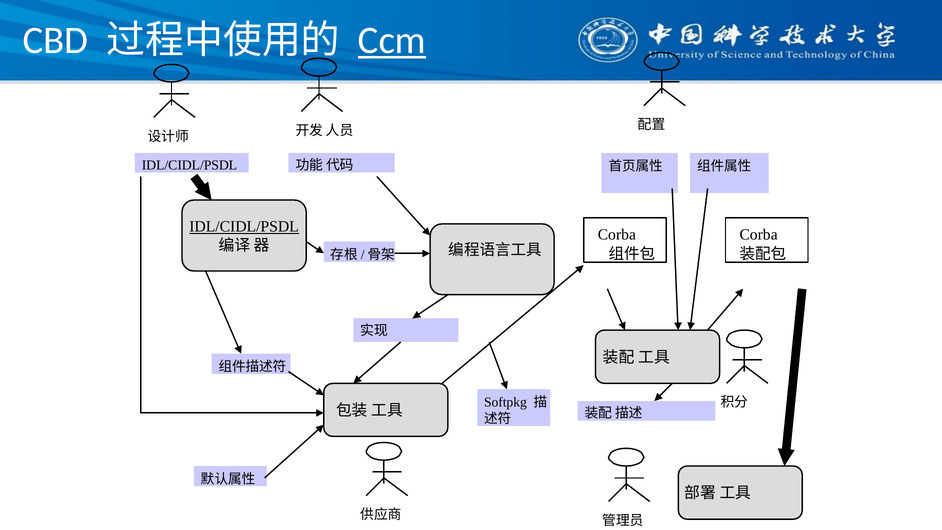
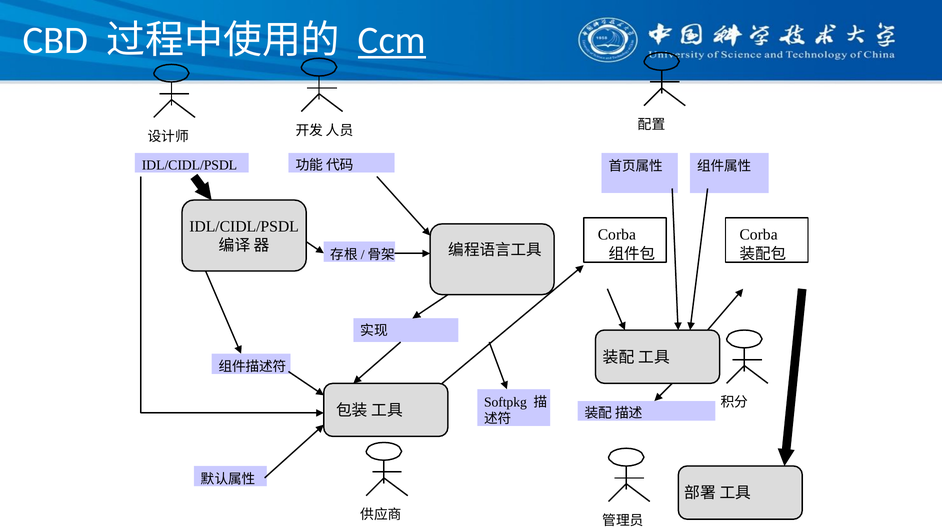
IDL/CIDL/PSDL underline: present -> none (244, 227)
